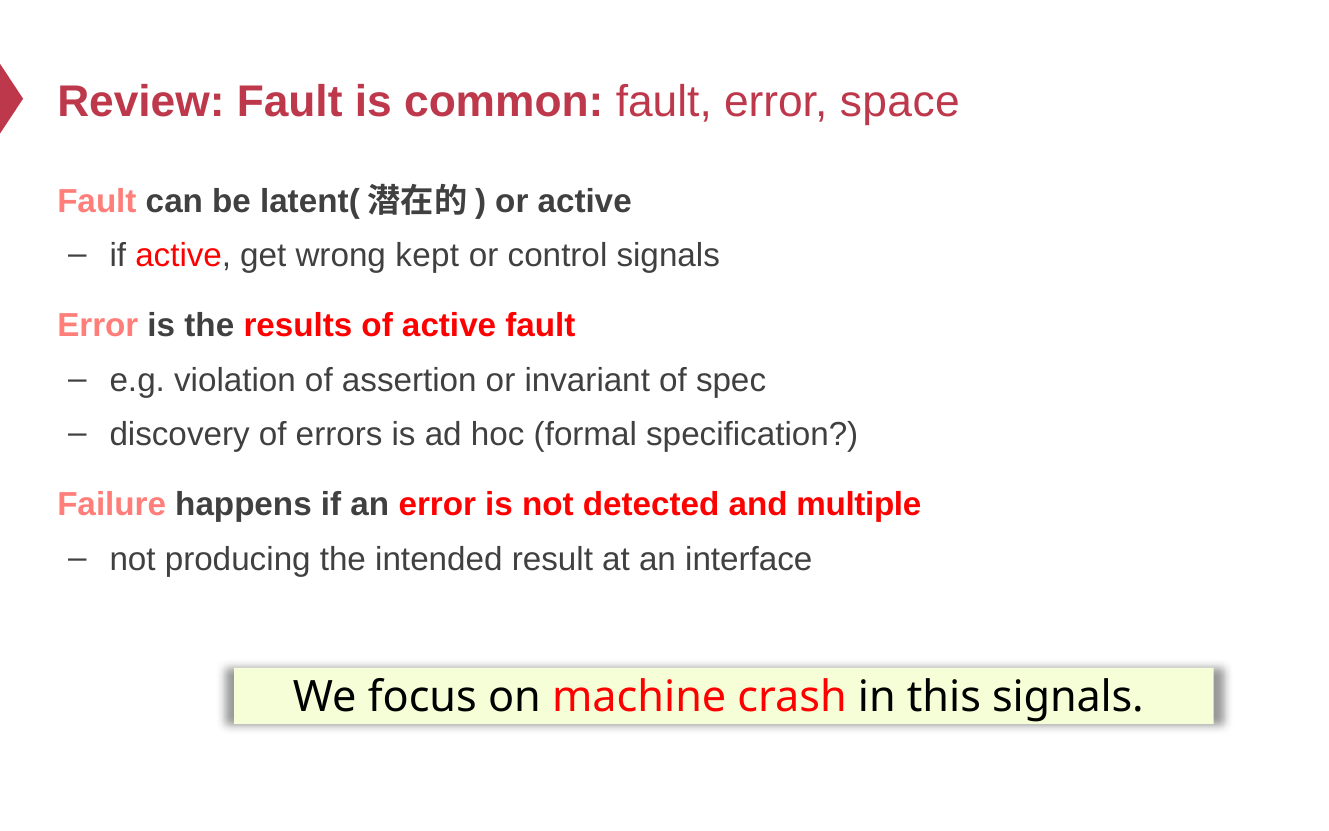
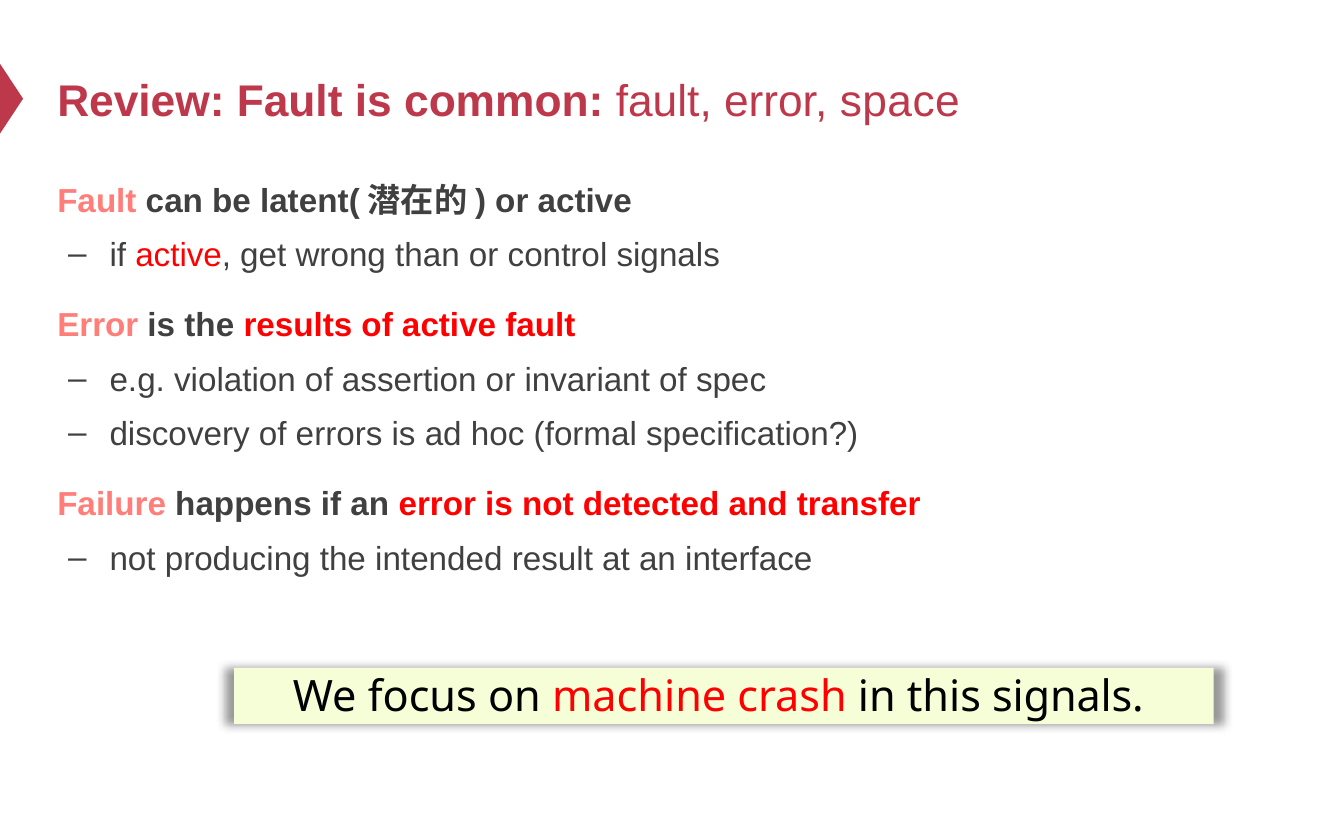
kept: kept -> than (427, 255)
multiple: multiple -> transfer (859, 504)
